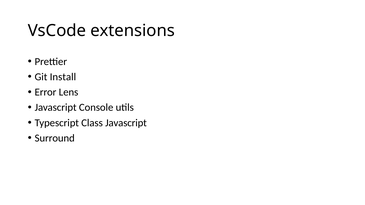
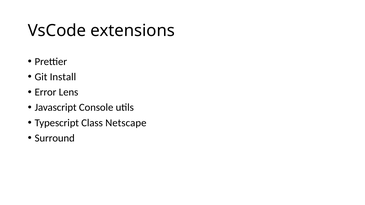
Class Javascript: Javascript -> Netscape (126, 123)
